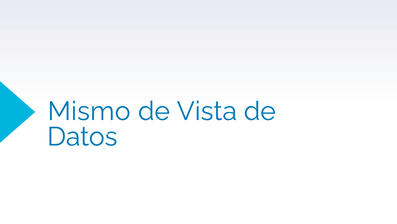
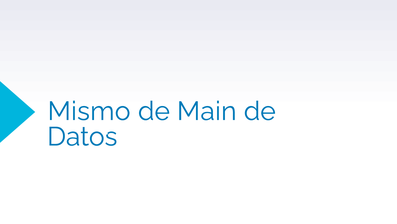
Vista: Vista -> Main (207, 111)
